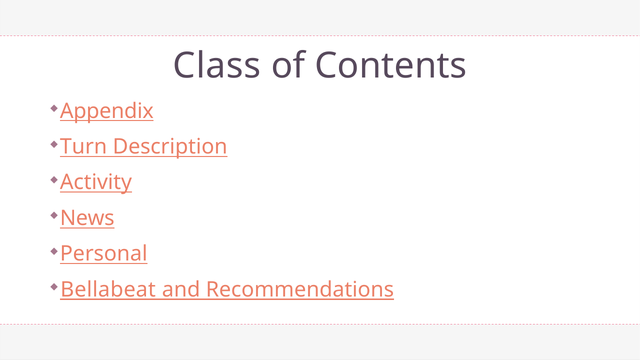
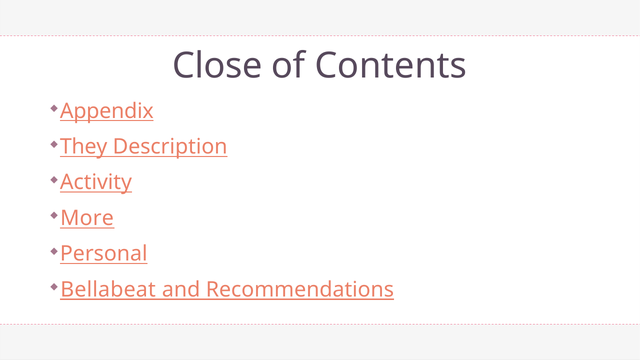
Class: Class -> Close (217, 66)
Turn: Turn -> They (84, 147)
News: News -> More (87, 218)
